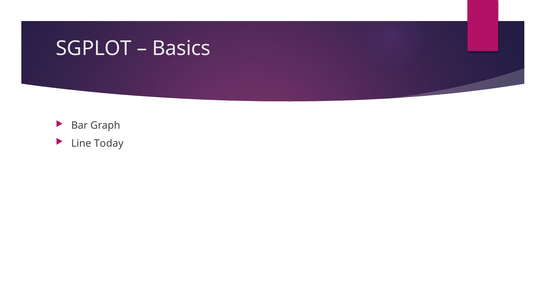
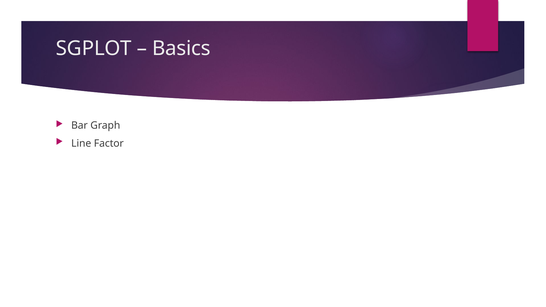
Today: Today -> Factor (109, 143)
